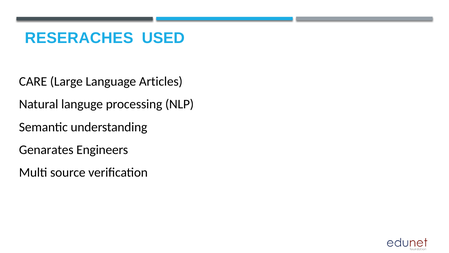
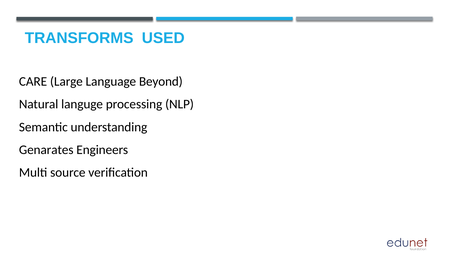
RESERACHES: RESERACHES -> TRANSFORMS (79, 38)
Articles: Articles -> Beyond (161, 81)
